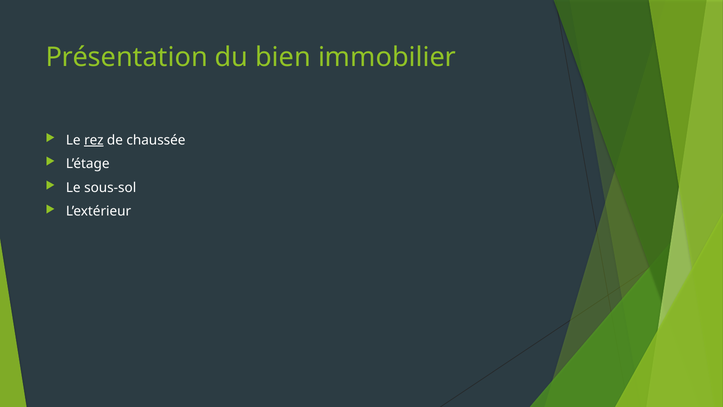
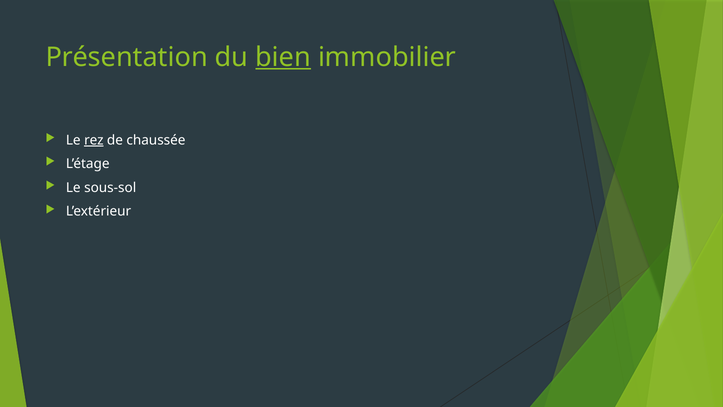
bien underline: none -> present (283, 57)
